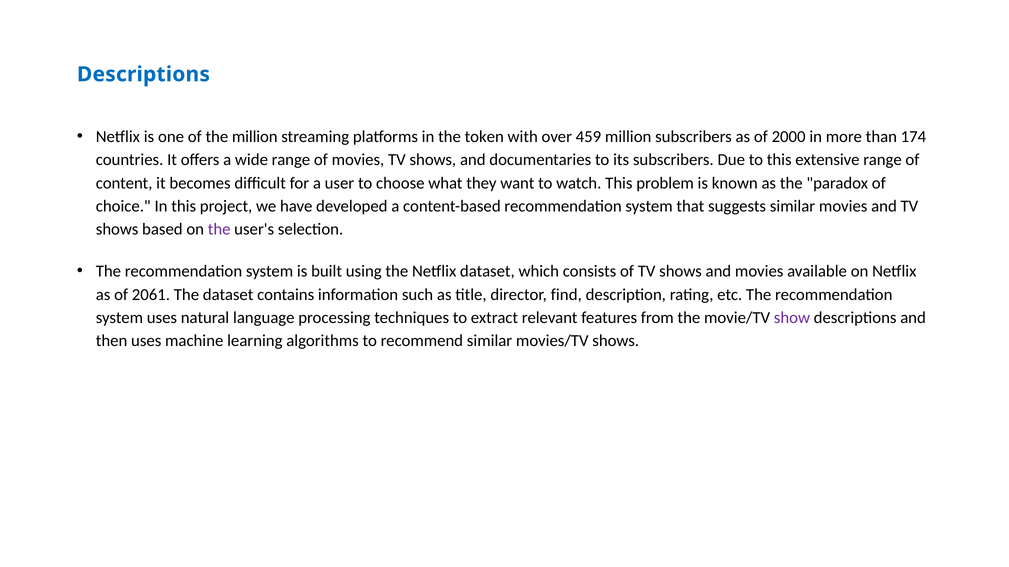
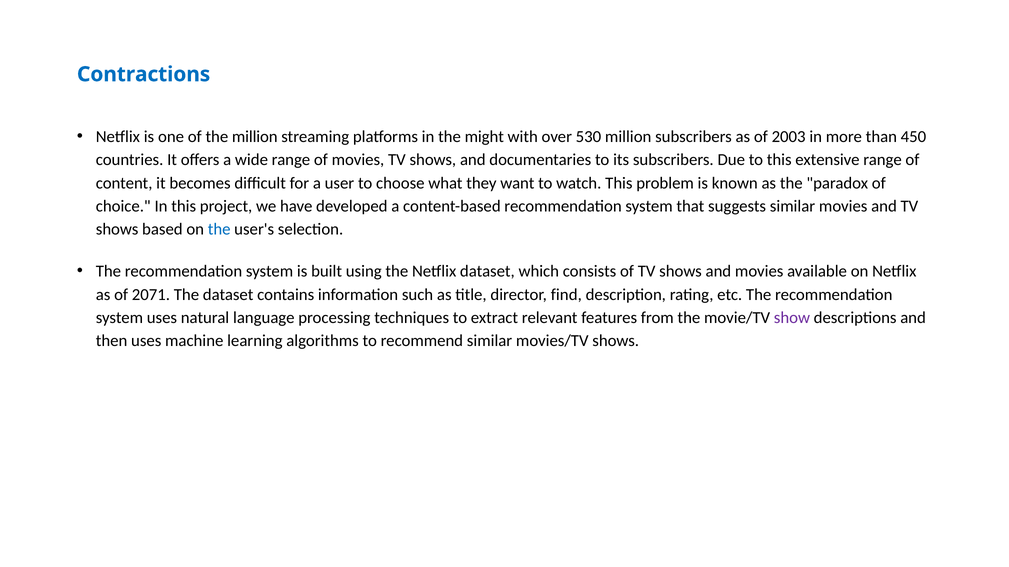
Descriptions: Descriptions -> Contractions (144, 74)
token: token -> might (484, 137)
459: 459 -> 530 (588, 137)
2000: 2000 -> 2003 (789, 137)
174: 174 -> 450 (913, 137)
the colour: purple -> blue (219, 230)
2061: 2061 -> 2071 (151, 295)
